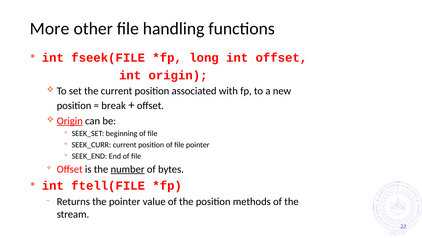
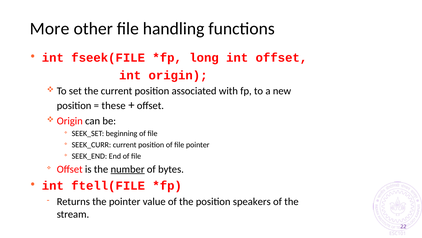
break: break -> these (114, 105)
Origin underline: present -> none (70, 121)
methods: methods -> speakers (252, 201)
